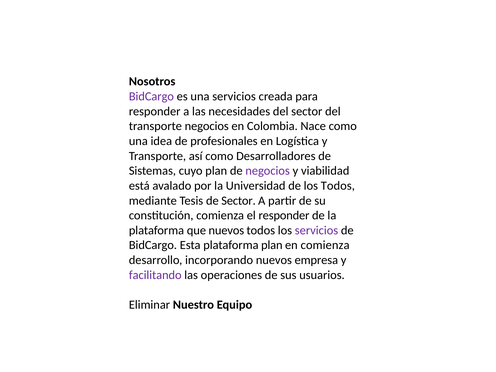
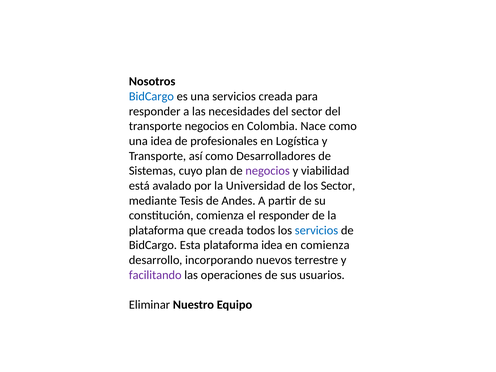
BidCargo colour: purple -> blue (151, 96)
los Todos: Todos -> Sector (338, 186)
de Sector: Sector -> Andes (238, 201)
que nuevos: nuevos -> creada (226, 230)
servicios colour: purple -> blue (316, 230)
plataforma plan: plan -> idea (272, 245)
empresa: empresa -> terrestre (316, 260)
